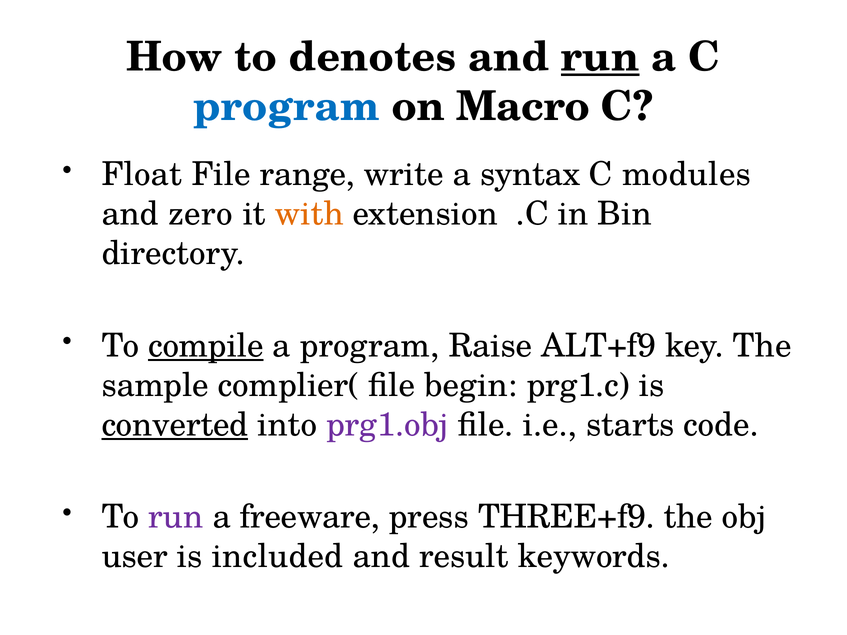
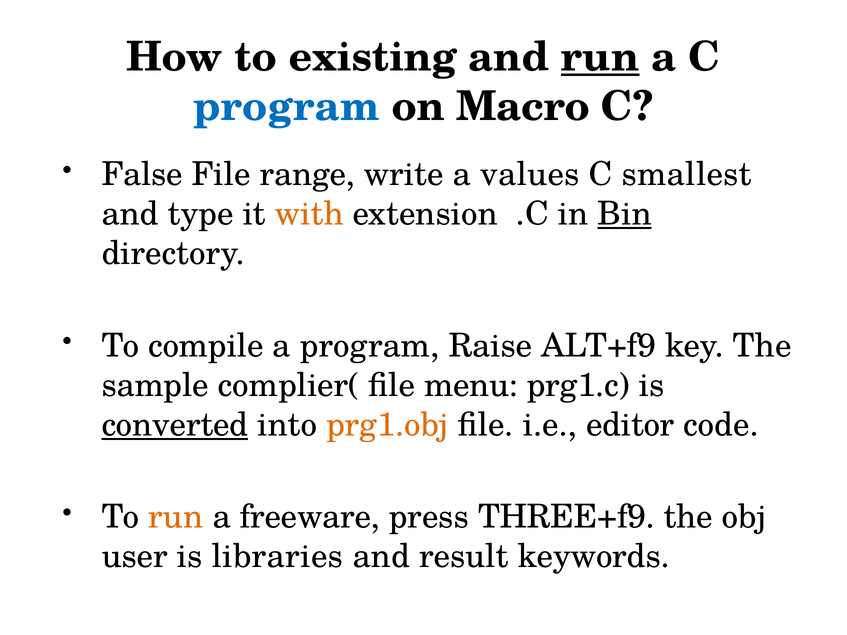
denotes: denotes -> existing (373, 57)
Float: Float -> False (142, 174)
syntax: syntax -> values (530, 174)
modules: modules -> smallest (687, 174)
zero: zero -> type (201, 214)
Bin underline: none -> present (625, 214)
compile underline: present -> none (206, 346)
begin: begin -> menu (471, 385)
prg1.obj colour: purple -> orange (387, 425)
starts: starts -> editor (630, 425)
run colour: purple -> orange (176, 517)
included: included -> libraries (277, 557)
